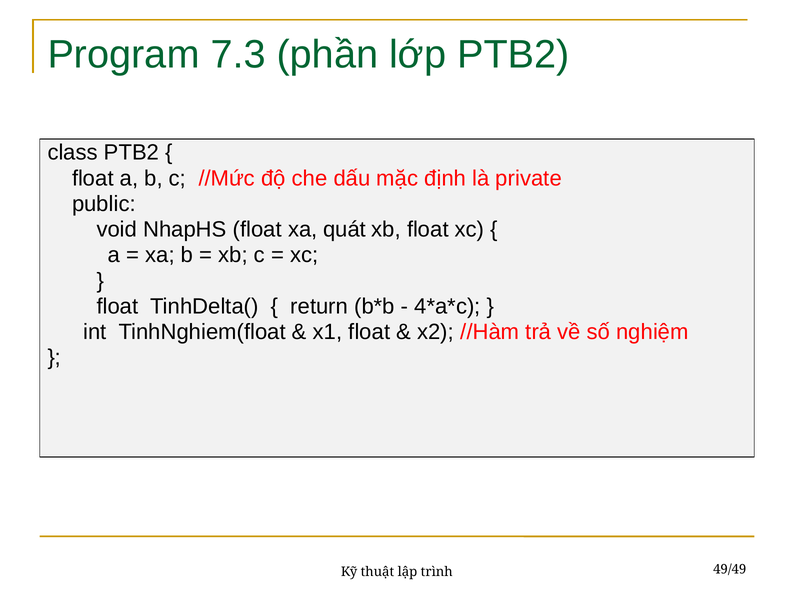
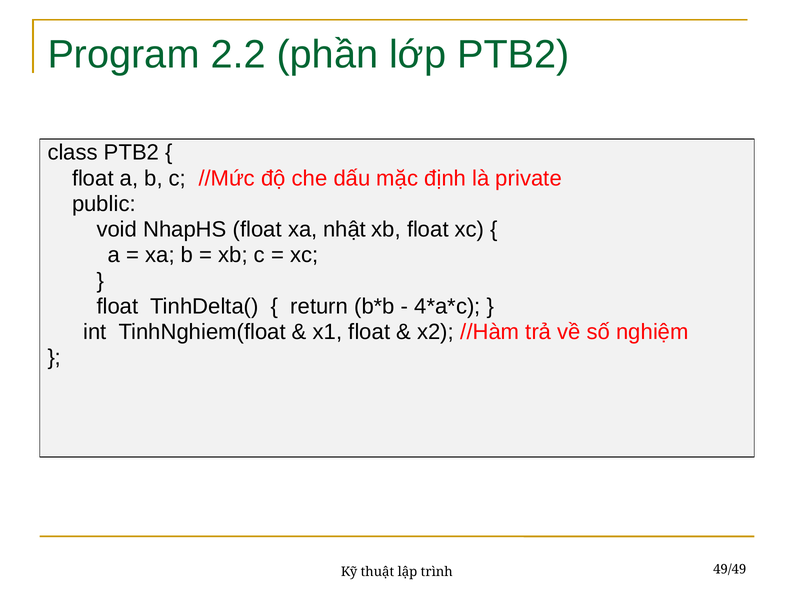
7.3: 7.3 -> 2.2 (238, 55)
quát: quát -> nhật (345, 229)
